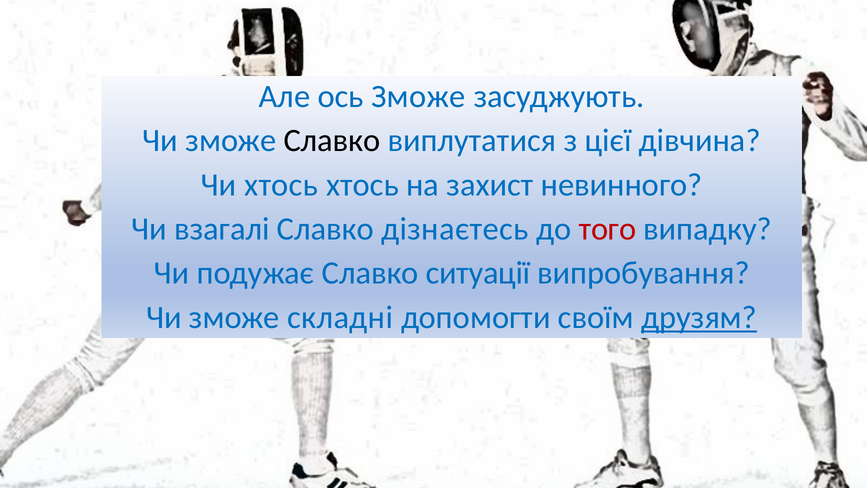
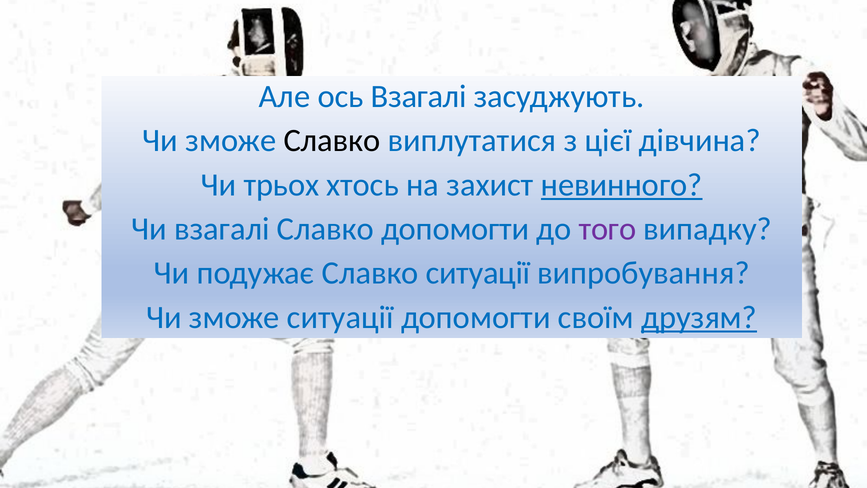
ось Зможе: Зможе -> Взагалі (419, 96)
Чи хтось: хтось -> трьох (281, 185)
невинного underline: none -> present (622, 185)
Славко дізнаєтесь: дізнаєтесь -> допомогти (455, 229)
того colour: red -> purple (607, 229)
зможе складні: складні -> ситуації (340, 317)
